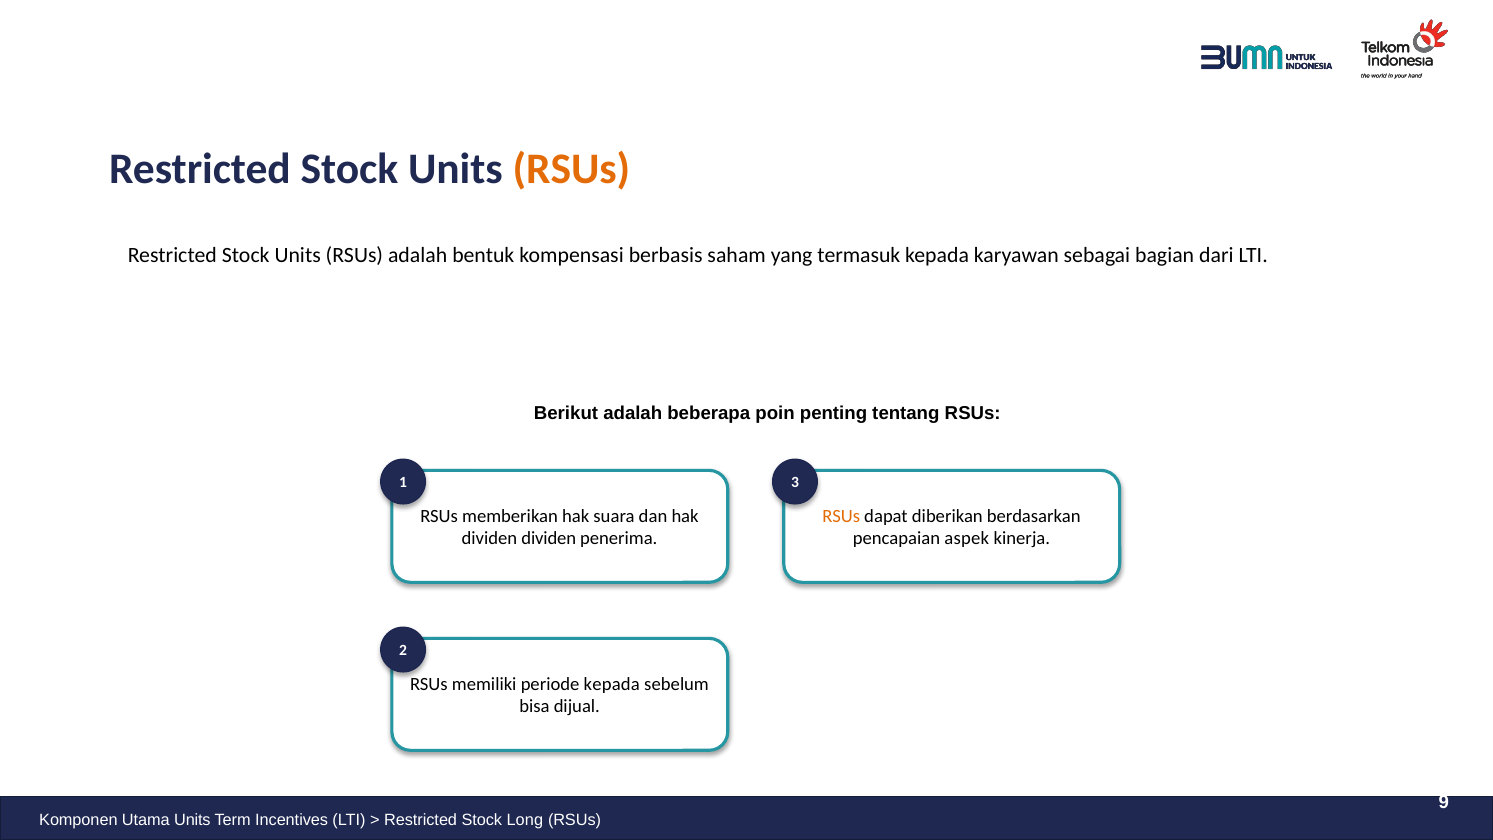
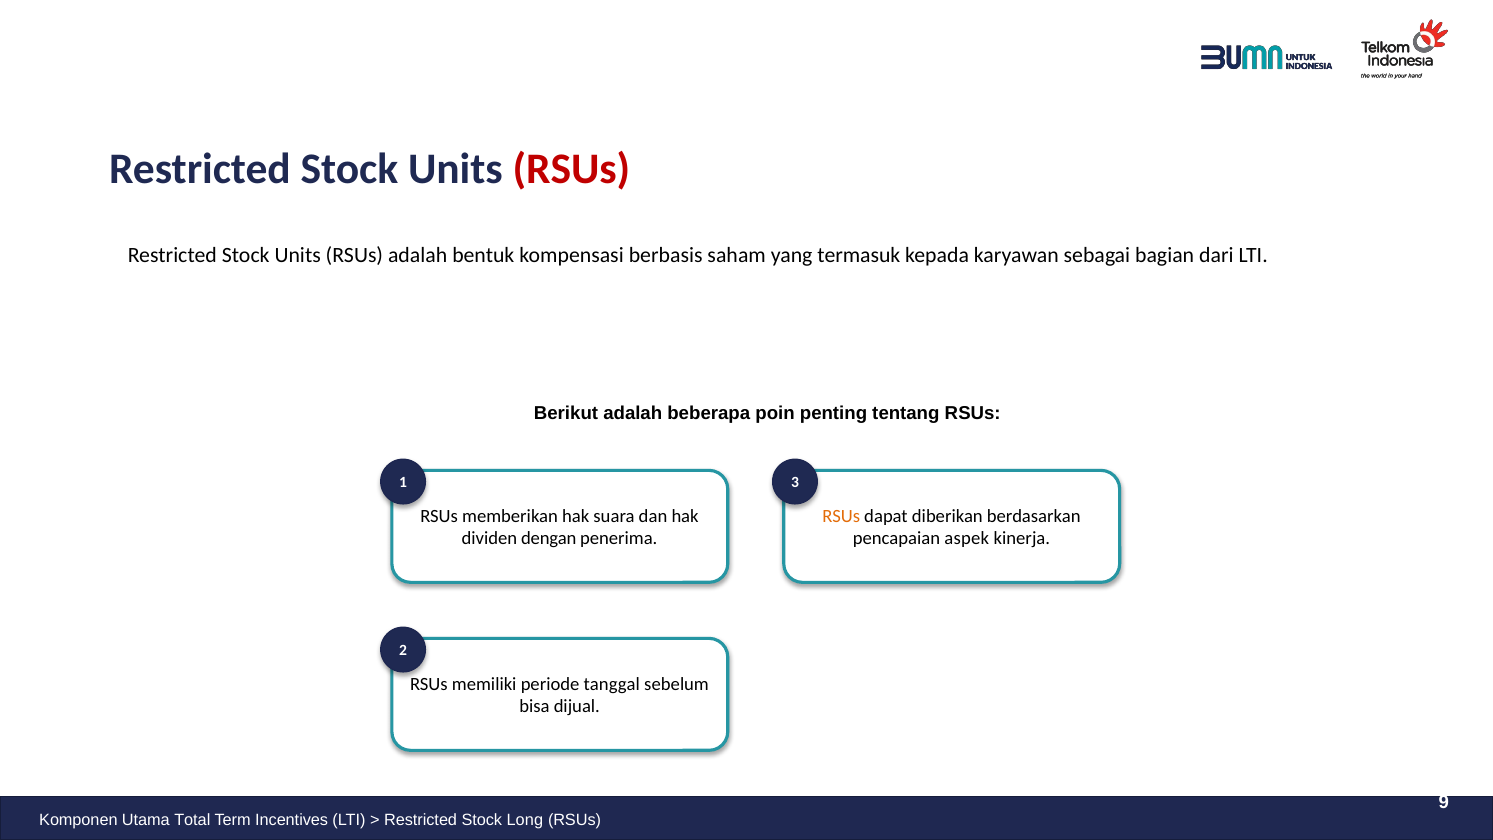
RSUs colour: orange -> red (571, 169)
dividen dividen: dividen -> dengan (549, 539)
periode kepada: kepada -> tanggal (612, 684)
Utama Units: Units -> Total (192, 820)
